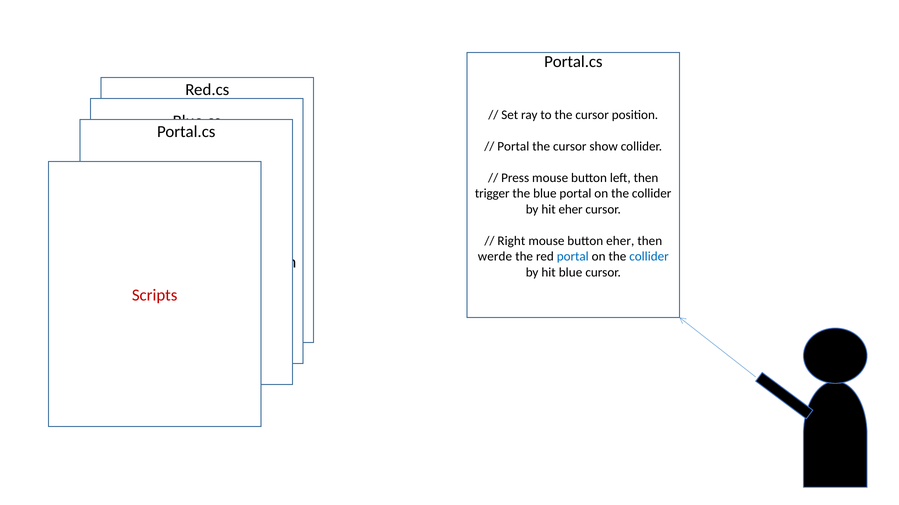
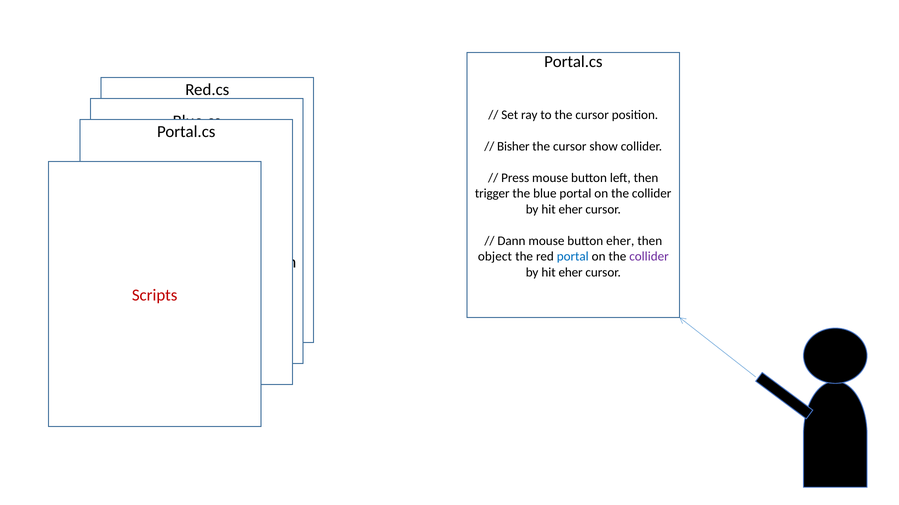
Portal: Portal -> Bisher (513, 147)
Right: Right -> Dann (511, 241)
werde: werde -> object (495, 257)
collider colour: blue -> purple (649, 257)
blue: blue -> eher (571, 273)
